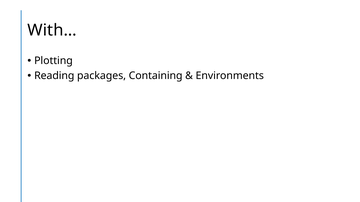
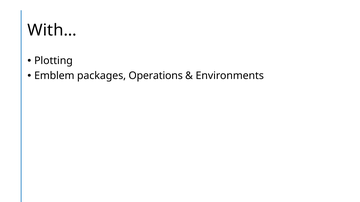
Reading: Reading -> Emblem (54, 76)
Containing: Containing -> Operations (156, 76)
